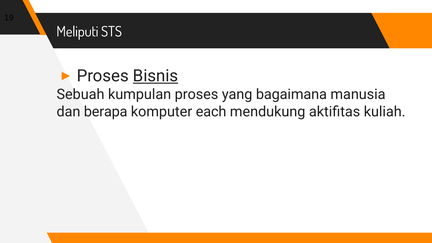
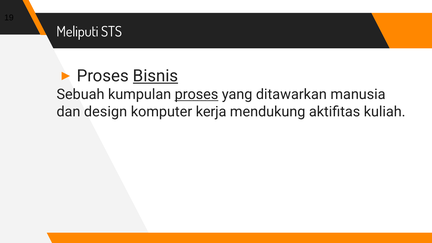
proses underline: none -> present (196, 95)
bagaimana: bagaimana -> ditawarkan (291, 95)
berapa: berapa -> design (106, 112)
each: each -> kerja (211, 112)
